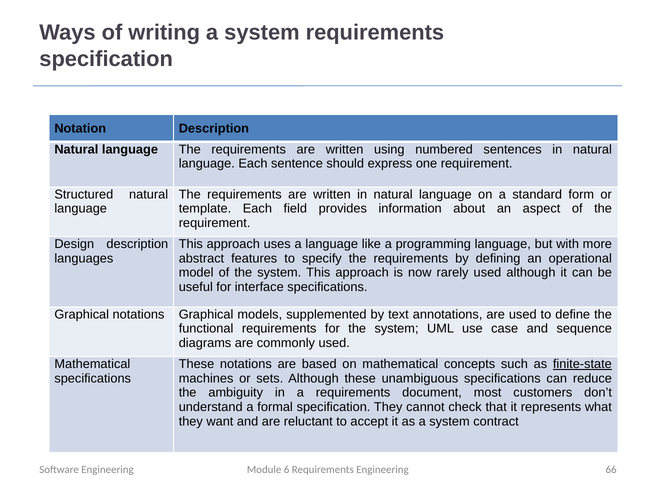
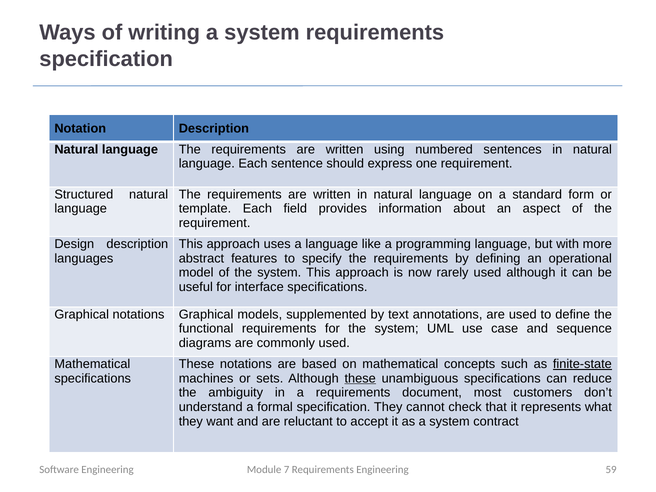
these underline: none -> present (360, 378)
6: 6 -> 7 (287, 470)
66: 66 -> 59 (611, 470)
